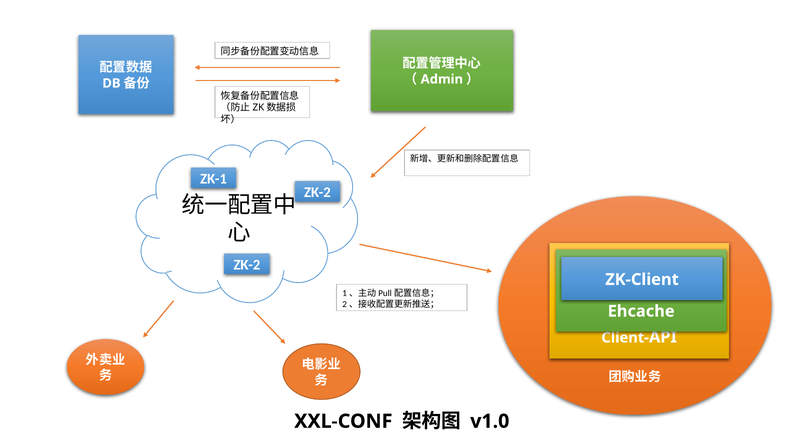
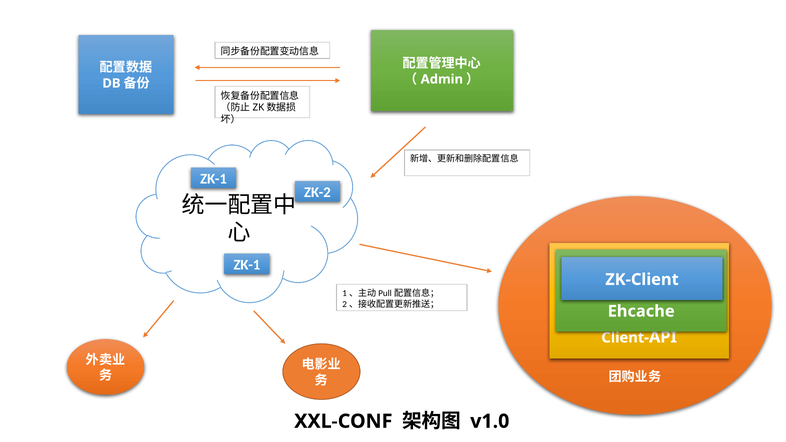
ZK-2: ZK-2 -> ZK-1 (247, 265)
